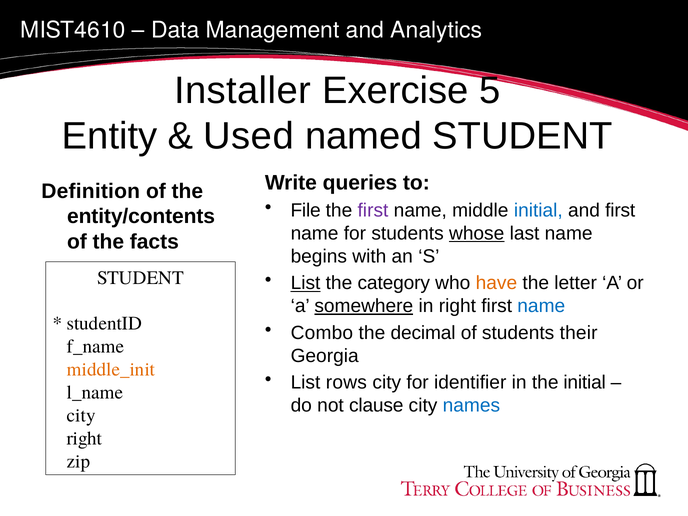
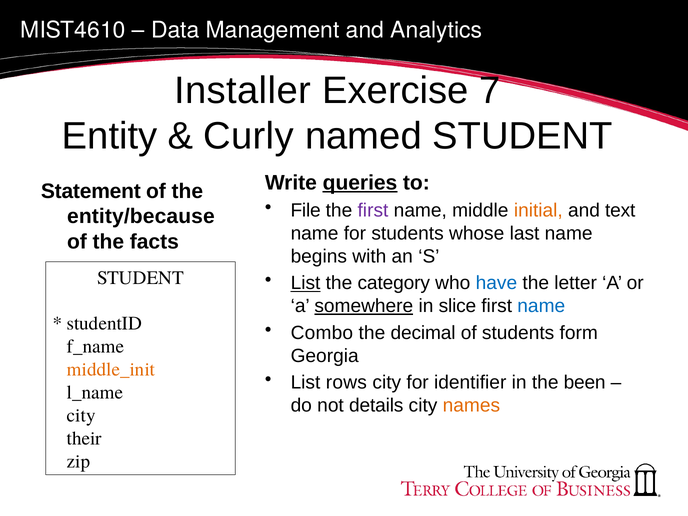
5: 5 -> 7 (490, 90)
Used: Used -> Curly (249, 136)
queries underline: none -> present (360, 183)
Definition: Definition -> Statement (91, 191)
initial colour: blue -> orange (538, 210)
and first: first -> text (620, 210)
entity/contents: entity/contents -> entity/because (141, 216)
whose underline: present -> none (477, 233)
have colour: orange -> blue (496, 283)
in right: right -> slice (457, 306)
their: their -> form (579, 333)
the initial: initial -> been (585, 383)
clause: clause -> details (376, 405)
names colour: blue -> orange (471, 405)
right: right -> their (84, 438)
